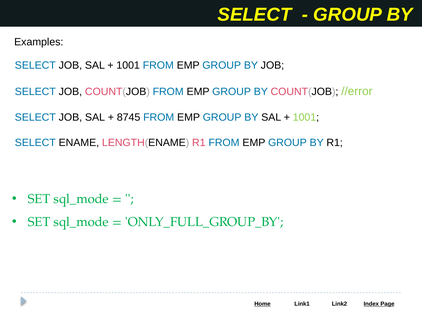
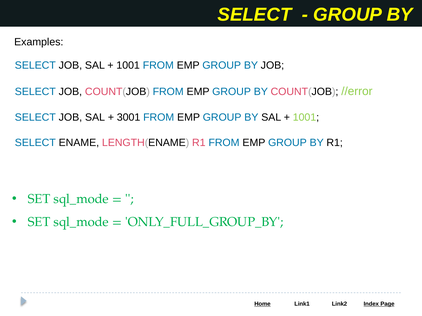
8745: 8745 -> 3001 (129, 117)
